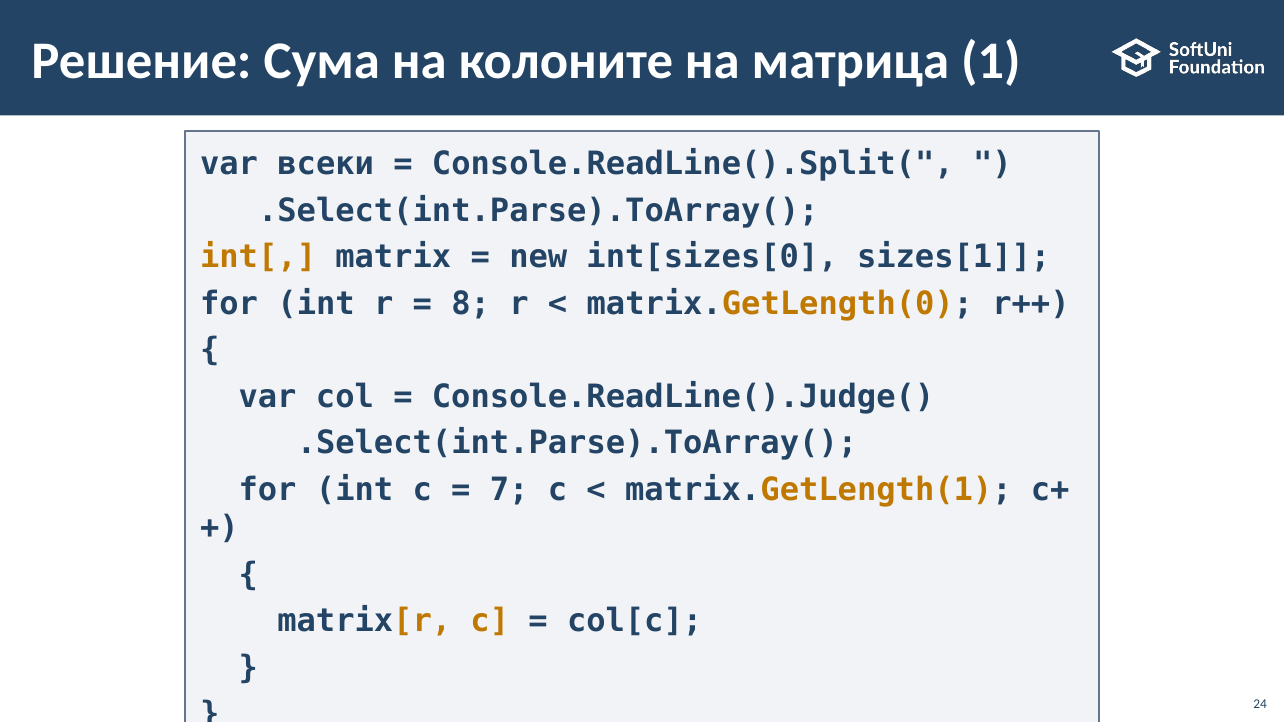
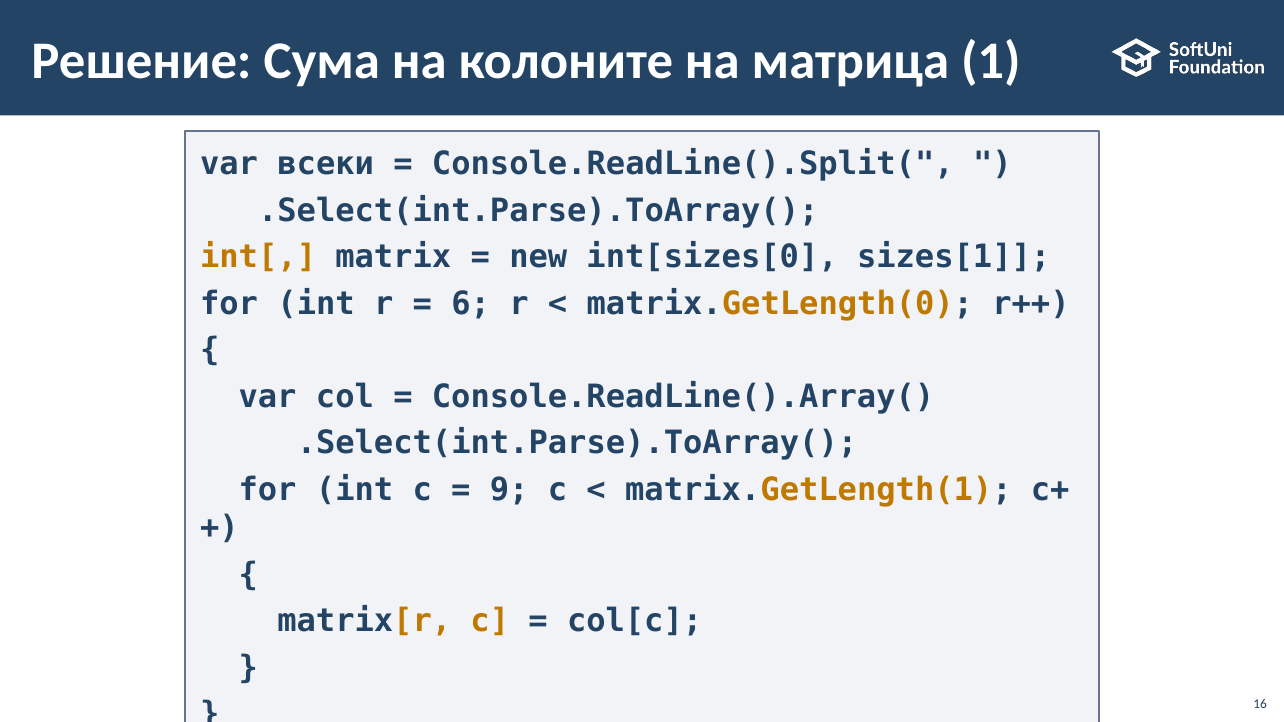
8: 8 -> 6 (471, 304)
Console.ReadLine().Judge(: Console.ReadLine().Judge( -> Console.ReadLine().Array( (683, 397)
7: 7 -> 9 (509, 490)
24: 24 -> 16 (1260, 704)
